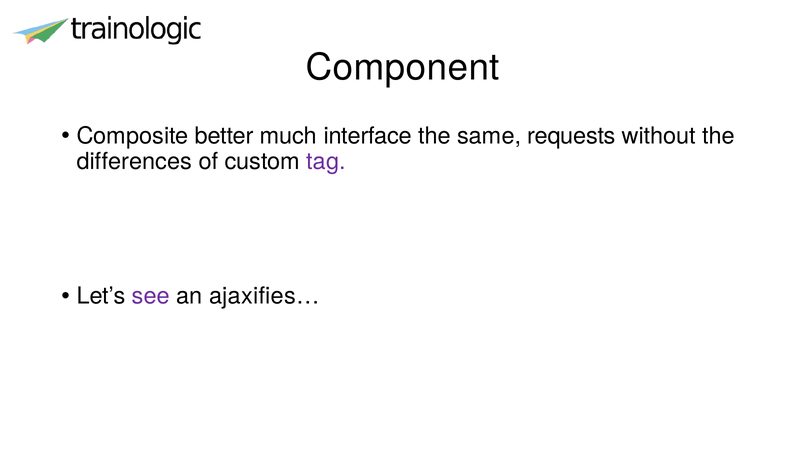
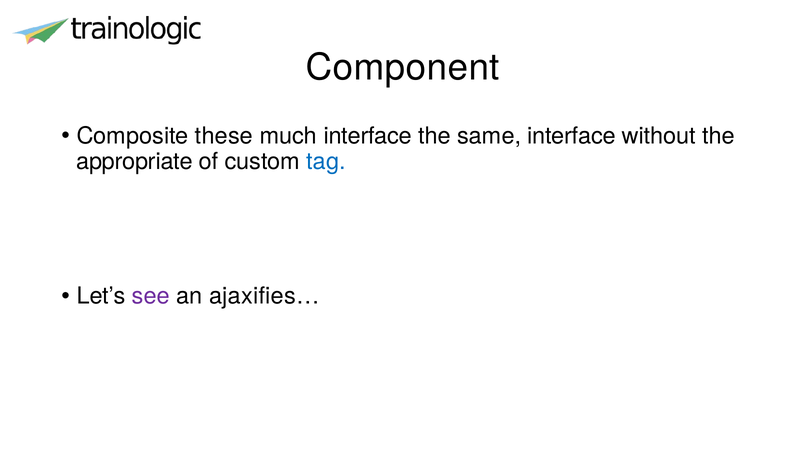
better: better -> these (224, 136)
same requests: requests -> interface (571, 136)
differences: differences -> appropriate (134, 162)
tag colour: purple -> blue (326, 162)
